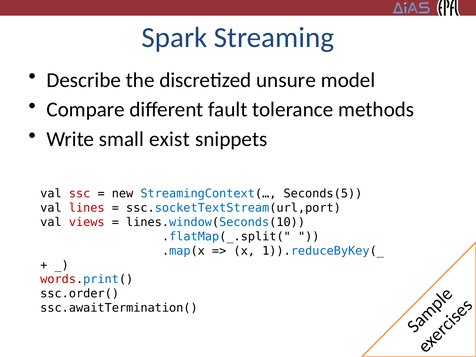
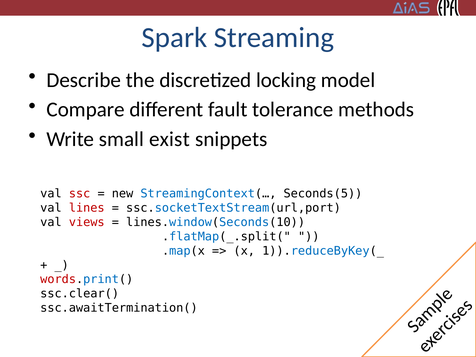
unsure: unsure -> locking (286, 80)
ssc.order(: ssc.order( -> ssc.clear( (80, 294)
